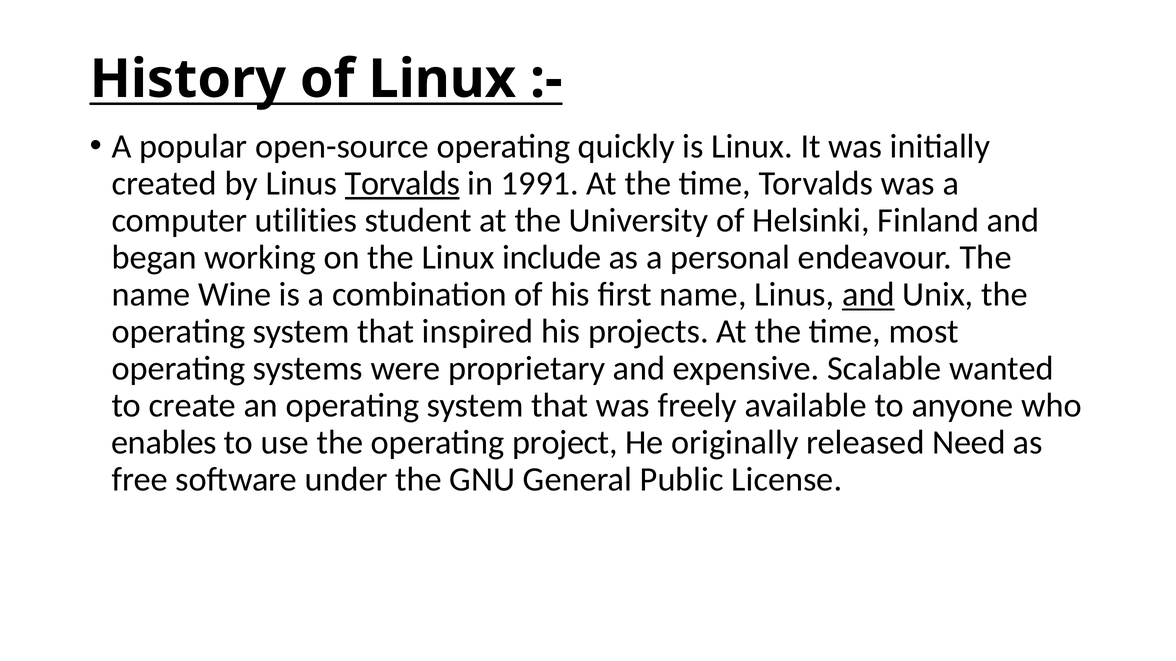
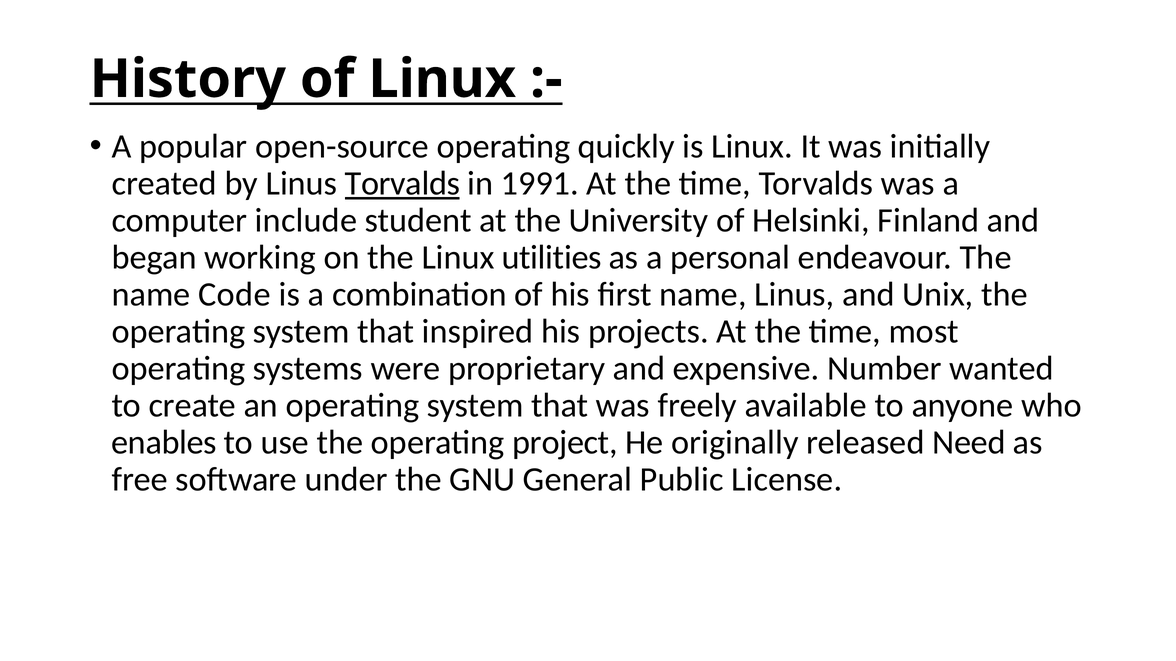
utilities: utilities -> include (306, 221)
include: include -> utilities (552, 258)
Wine: Wine -> Code (235, 295)
and underline: present -> none (868, 295)
Scalable: Scalable -> Number (884, 369)
